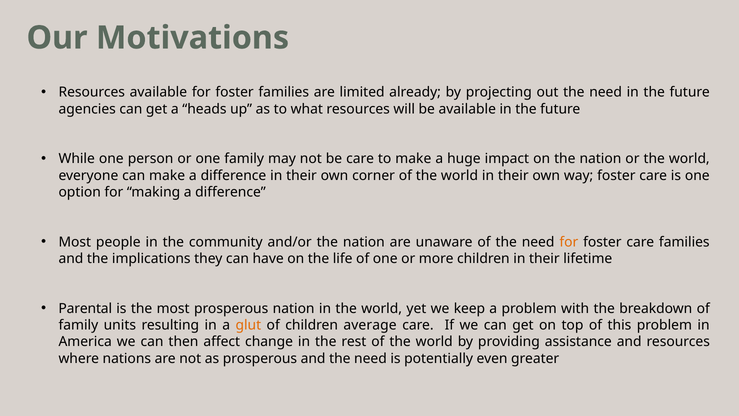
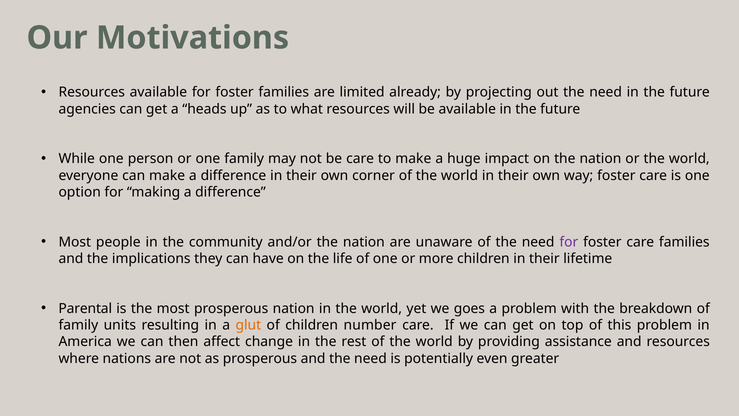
for colour: orange -> purple (569, 242)
keep: keep -> goes (469, 308)
average: average -> number (370, 325)
